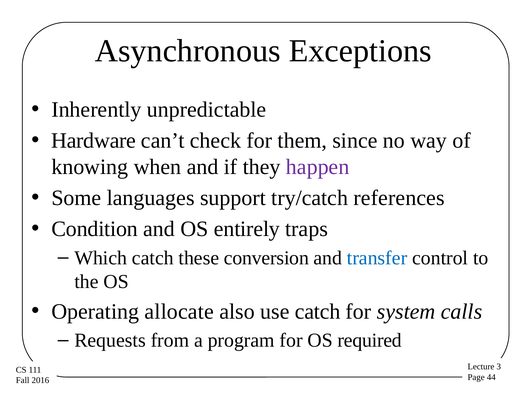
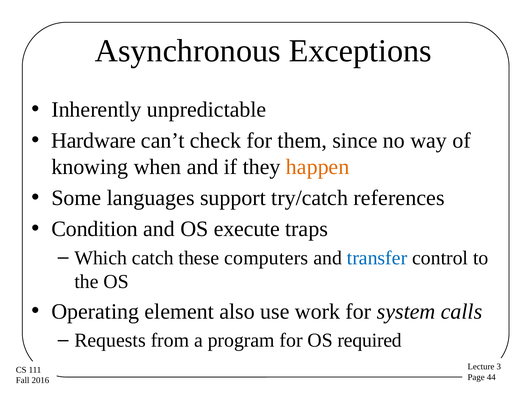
happen colour: purple -> orange (318, 167)
entirely: entirely -> execute (247, 229)
conversion: conversion -> computers (266, 258)
allocate: allocate -> element (179, 312)
use catch: catch -> work (318, 312)
